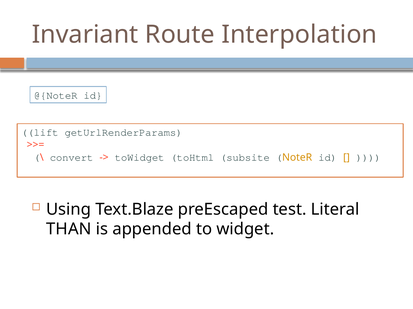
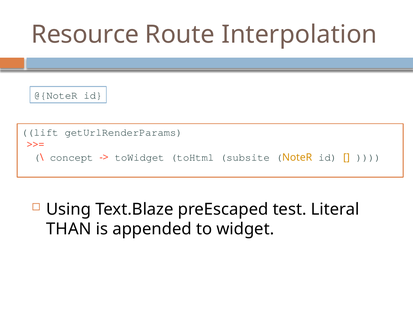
Invariant: Invariant -> Resource (85, 34)
convert: convert -> concept (72, 158)
